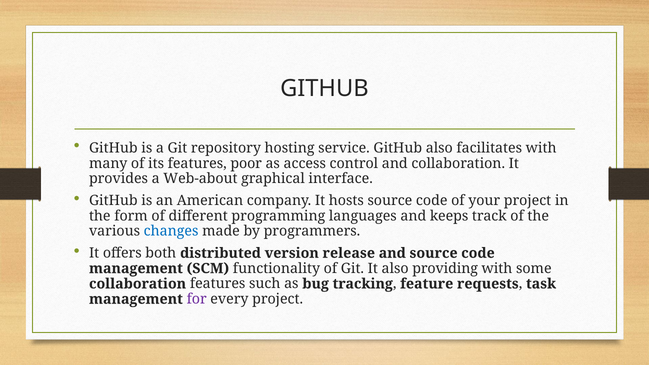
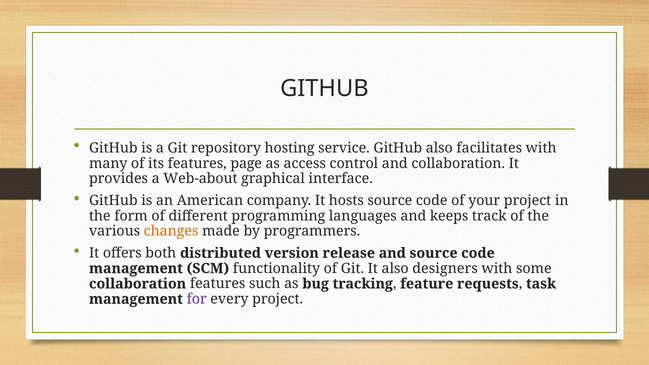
poor: poor -> page (246, 163)
changes colour: blue -> orange (171, 231)
providing: providing -> designers (445, 268)
